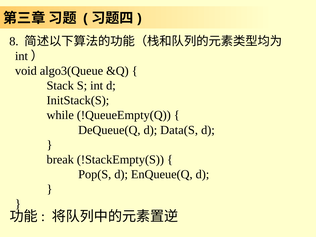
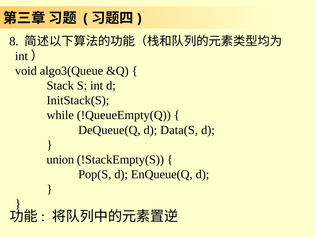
break: break -> union (60, 159)
